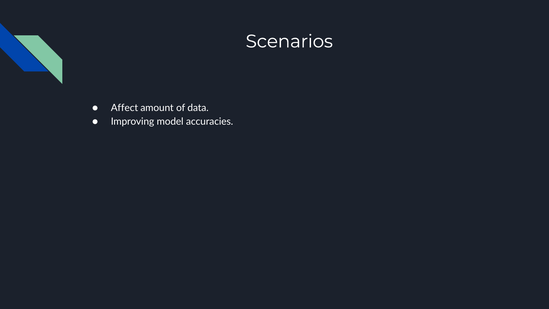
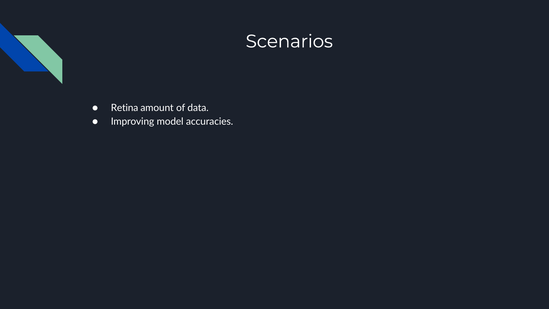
Affect: Affect -> Retina (125, 108)
